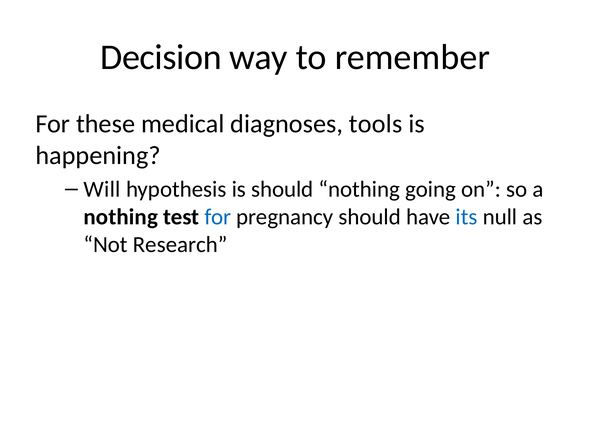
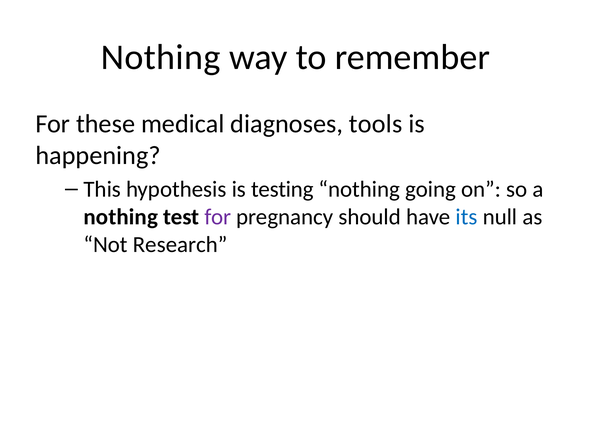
Decision: Decision -> Nothing (161, 57)
Will: Will -> This (102, 189)
is should: should -> testing (282, 189)
for colour: blue -> purple (218, 217)
